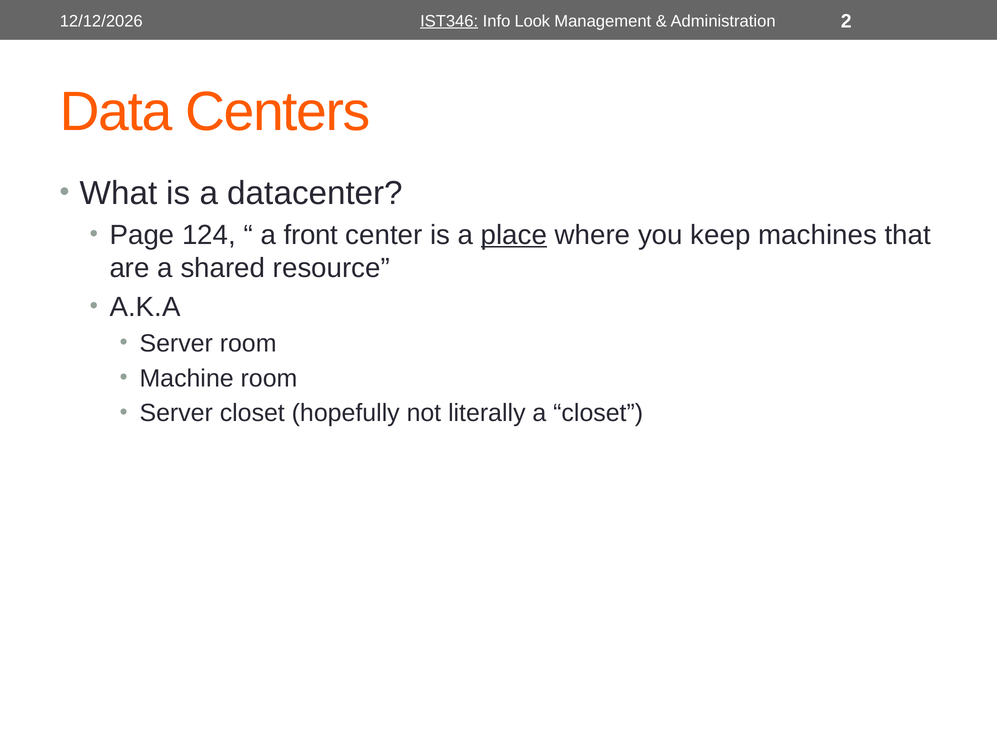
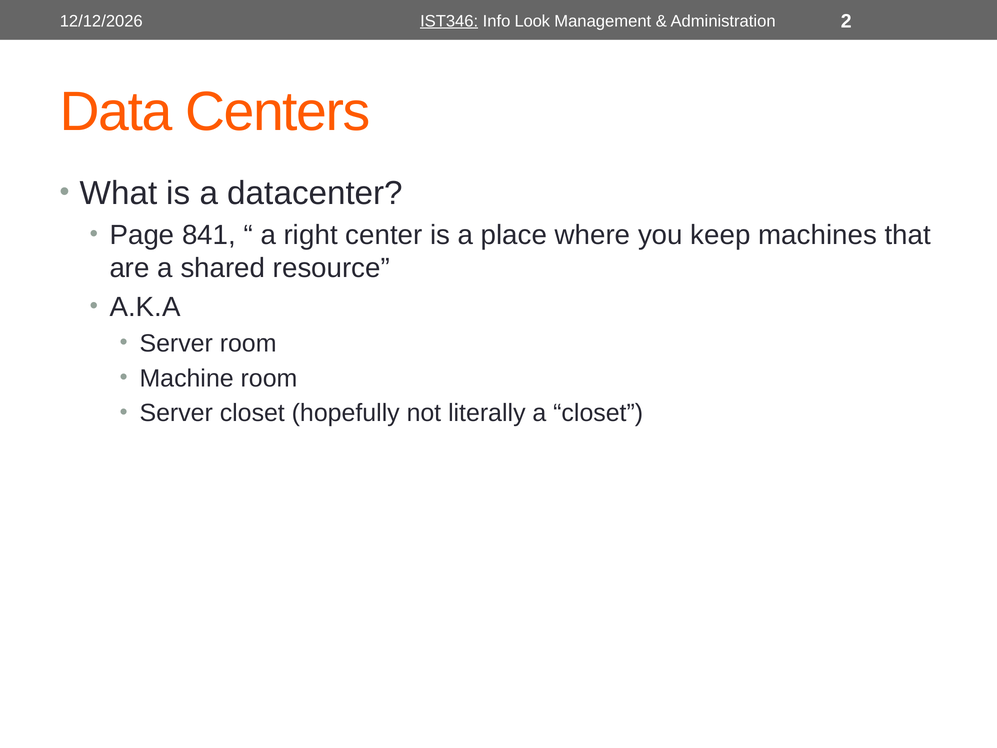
124: 124 -> 841 (209, 235)
front: front -> right (311, 235)
place underline: present -> none (514, 235)
